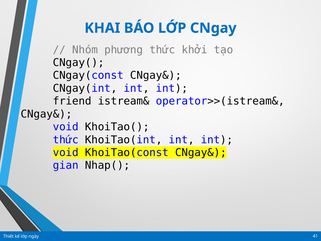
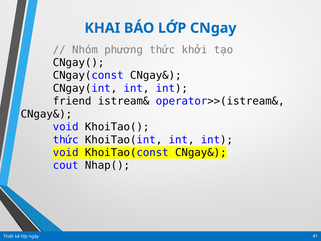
gian: gian -> cout (66, 165)
